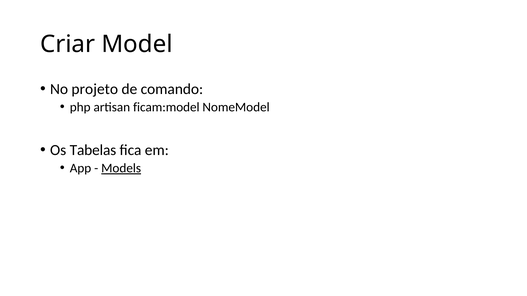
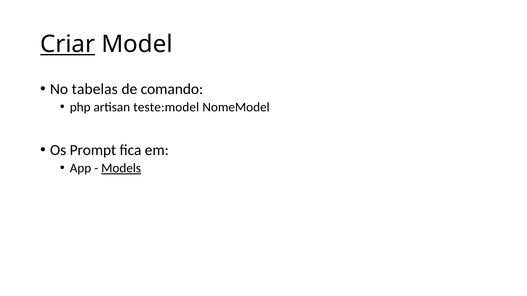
Criar underline: none -> present (68, 44)
projeto: projeto -> tabelas (95, 89)
ficam:model: ficam:model -> teste:model (166, 107)
Tabelas: Tabelas -> Prompt (93, 150)
